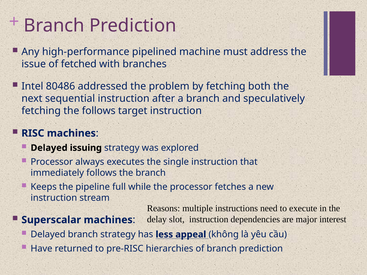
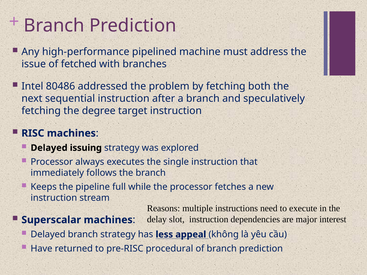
the follows: follows -> degree (99, 111)
hierarchies: hierarchies -> procedural (170, 249)
